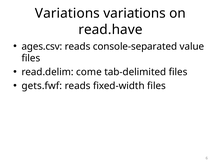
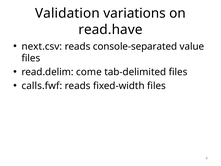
Variations: Variations -> Validation (67, 13)
ages.csv: ages.csv -> next.csv (42, 46)
gets.fwf: gets.fwf -> calls.fwf (42, 86)
